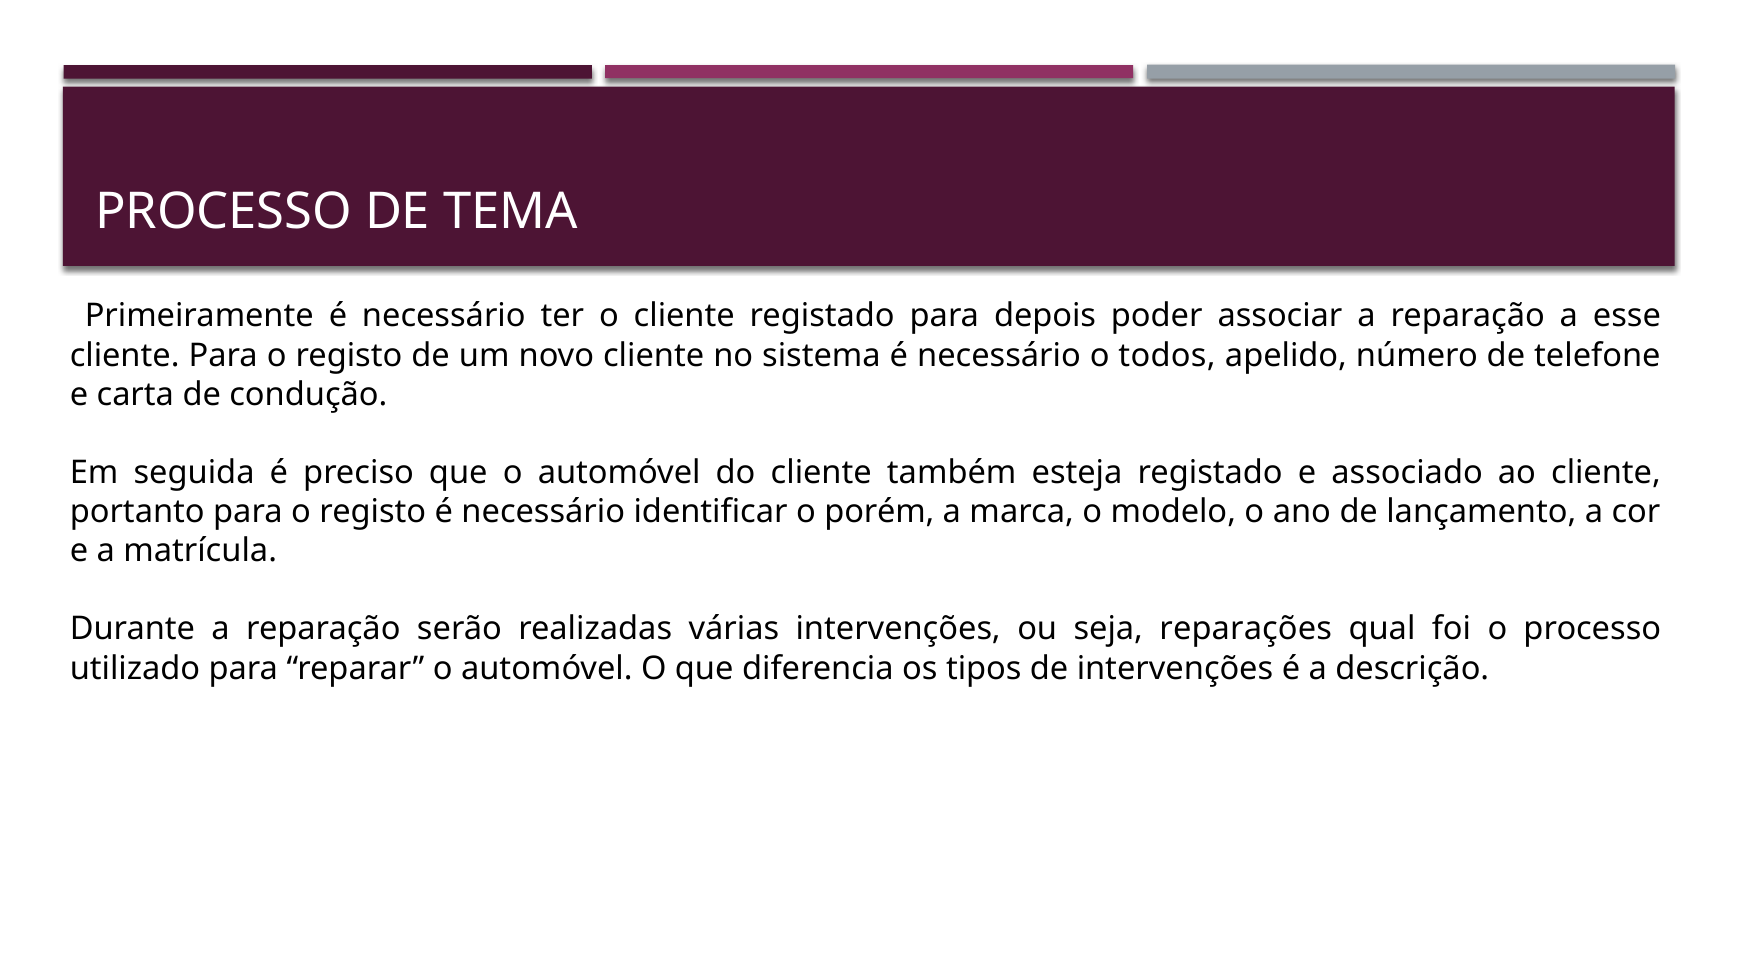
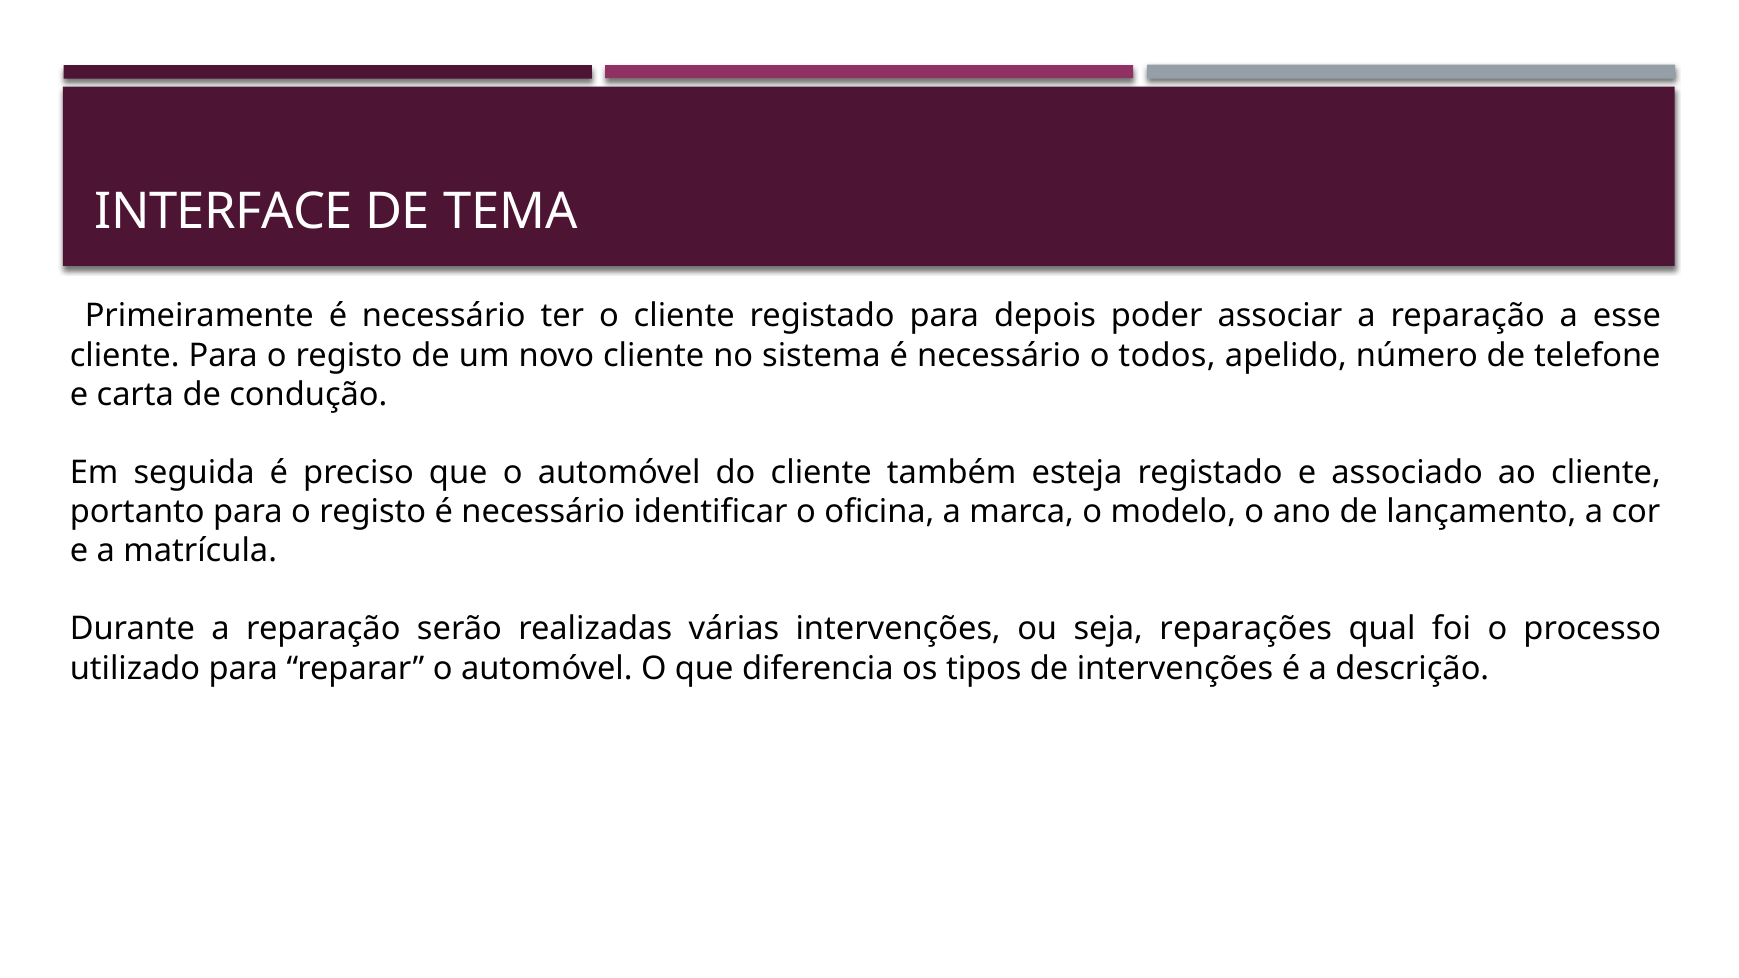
PROCESSO: PROCESSO -> INTERFACE (224, 212)
porém: porém -> oficina (879, 512)
